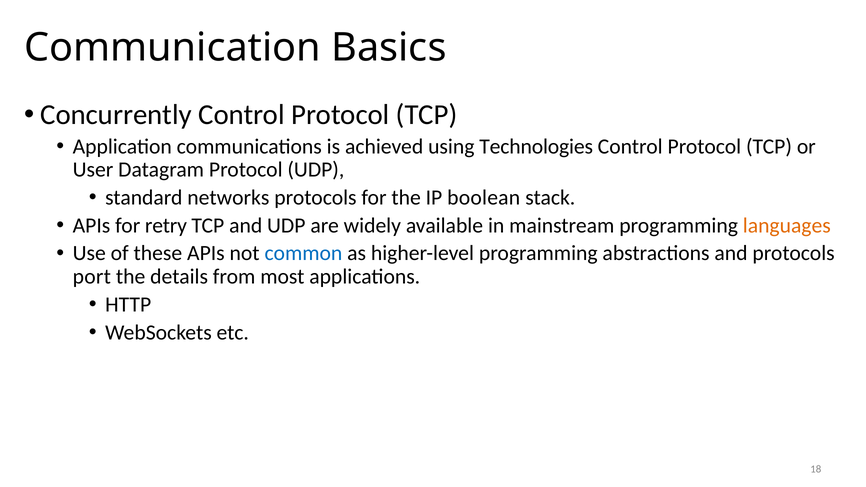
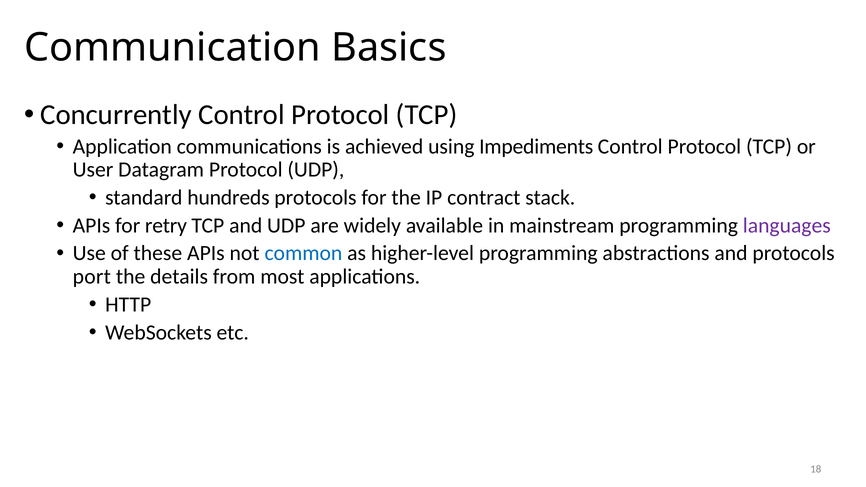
Technologies: Technologies -> Impediments (536, 146)
networks: networks -> hundreds (228, 198)
boolean: boolean -> contract (484, 198)
languages colour: orange -> purple (787, 226)
